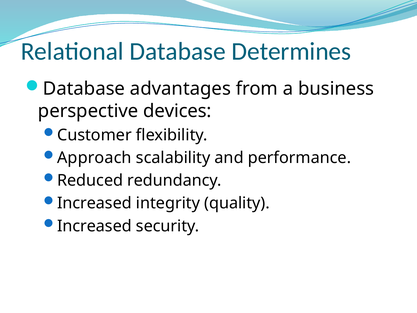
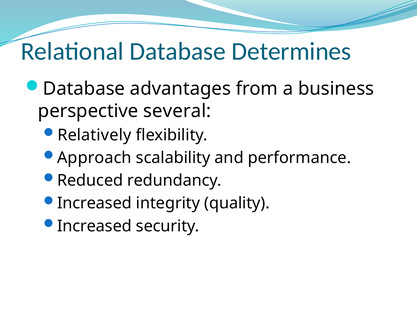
devices: devices -> several (177, 111)
Customer: Customer -> Relatively (94, 135)
